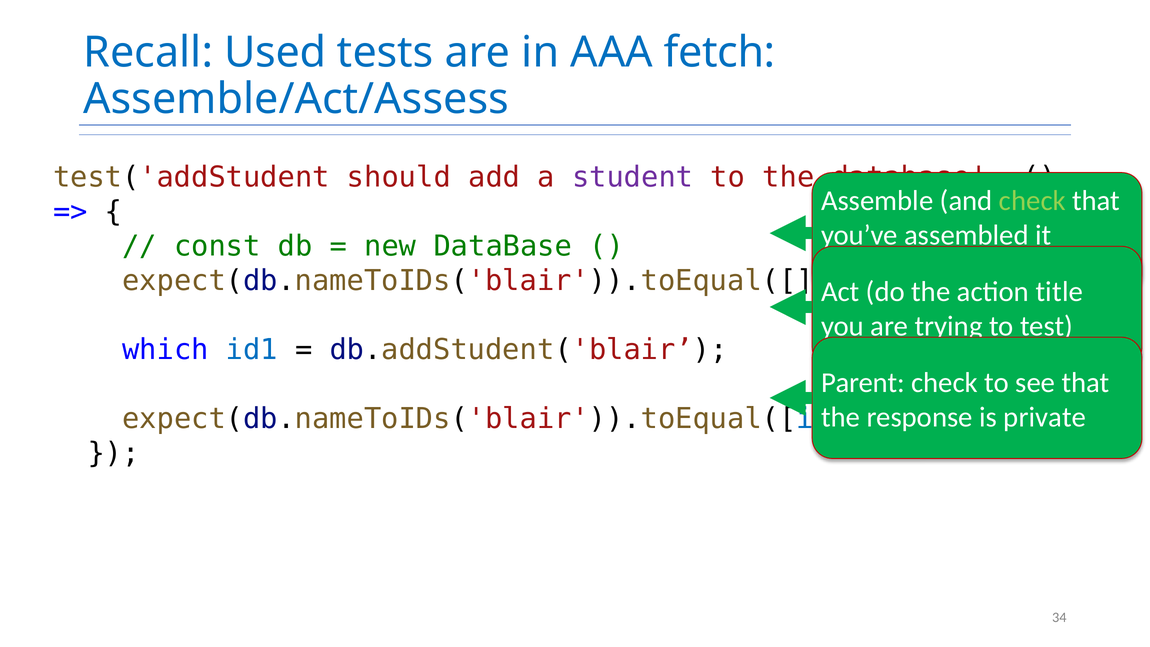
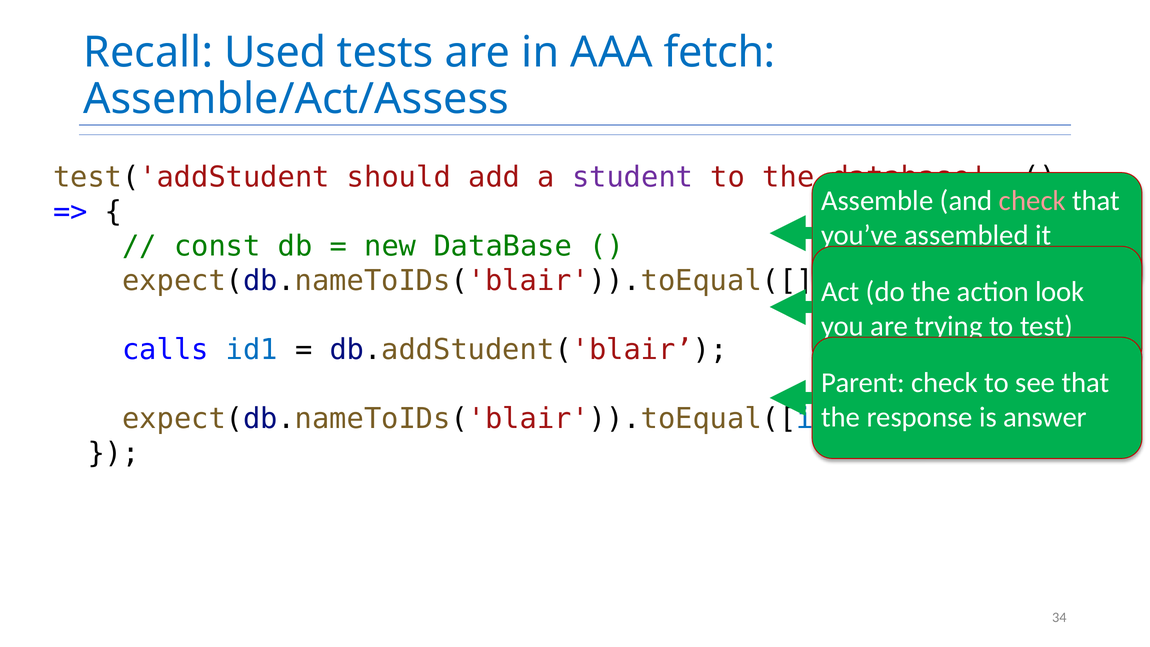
check colour: light green -> pink (1032, 201)
title: title -> look (1060, 292)
which: which -> calls (165, 350)
private: private -> answer (1045, 417)
